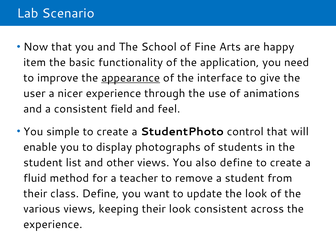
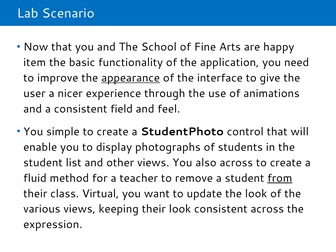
also define: define -> across (236, 163)
from underline: none -> present (280, 178)
class Define: Define -> Virtual (101, 194)
experience: experience -> expression (53, 224)
